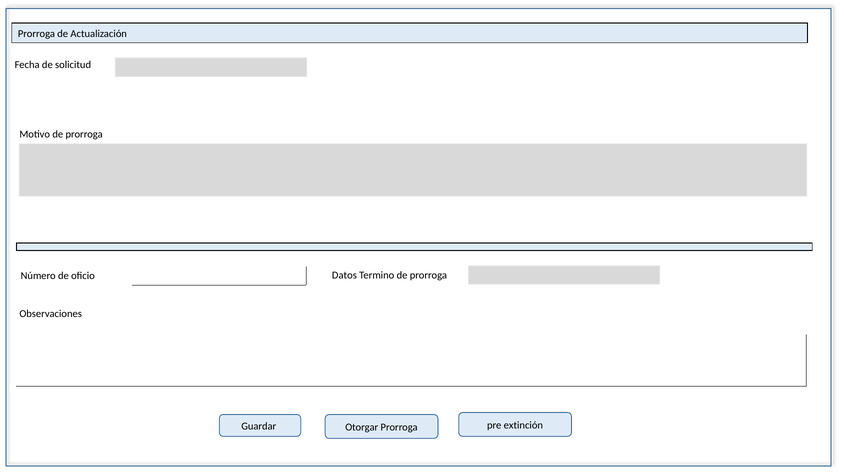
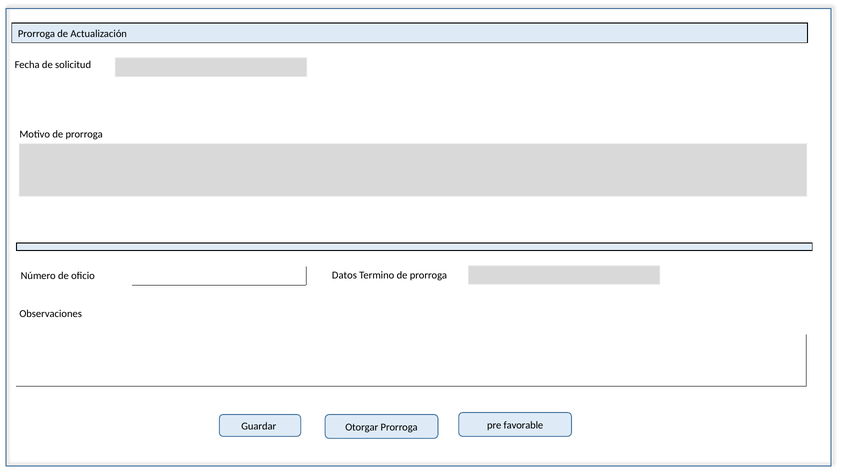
extinción: extinción -> favorable (523, 425)
